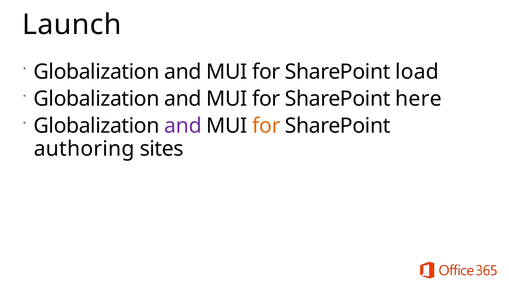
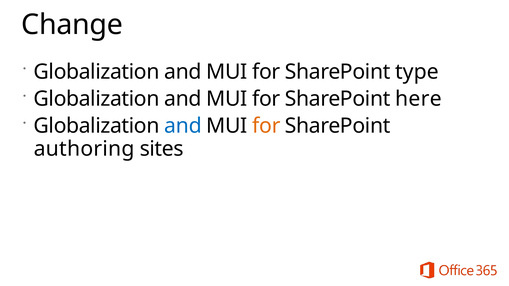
Launch: Launch -> Change (72, 25)
load: load -> type (417, 72)
and colour: purple -> blue (183, 126)
